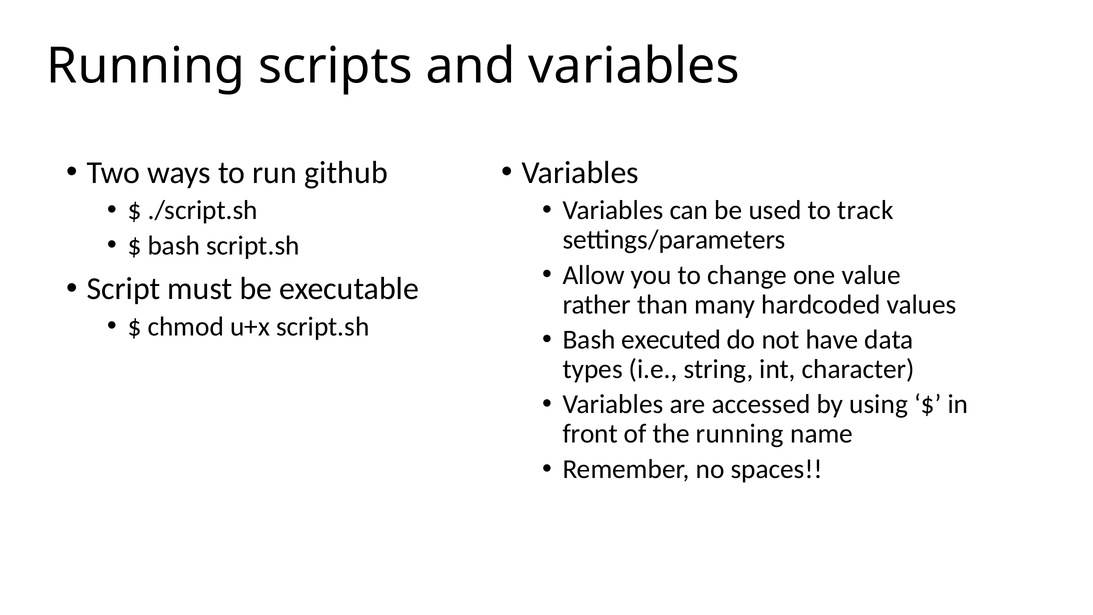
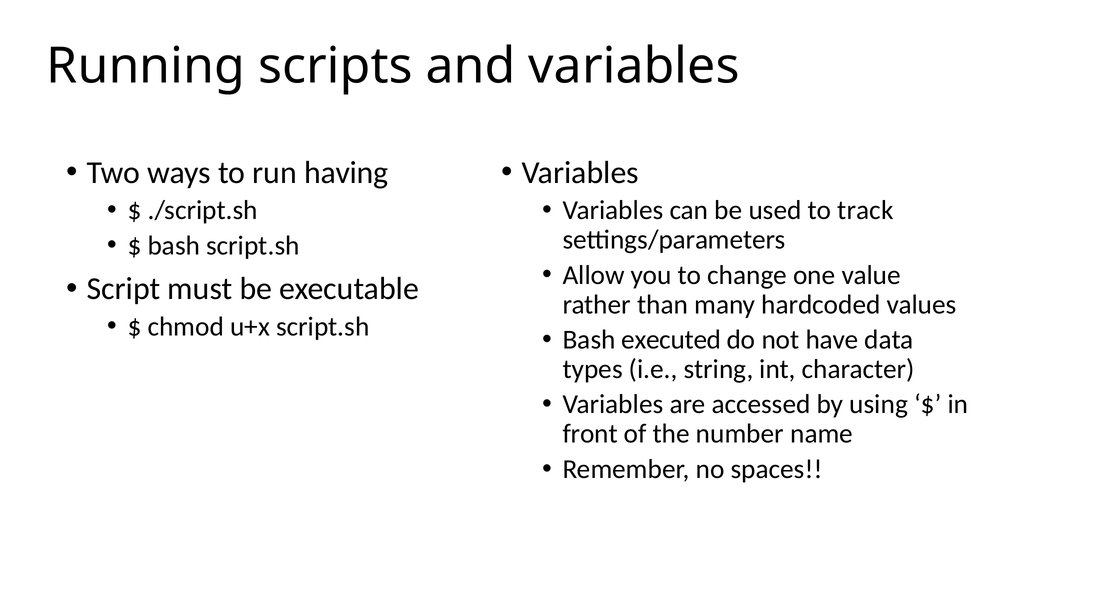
github: github -> having (346, 173)
the running: running -> number (740, 434)
